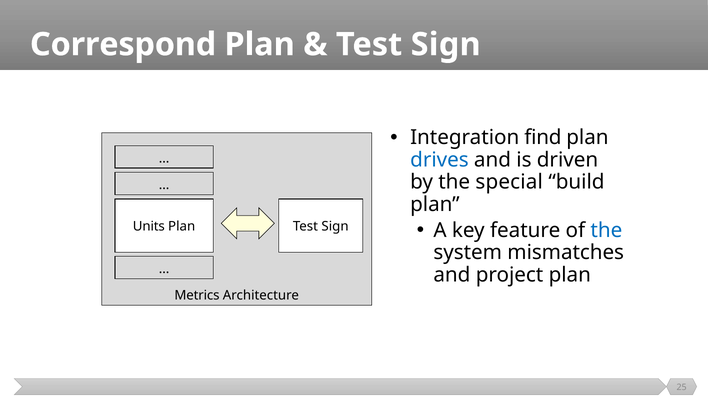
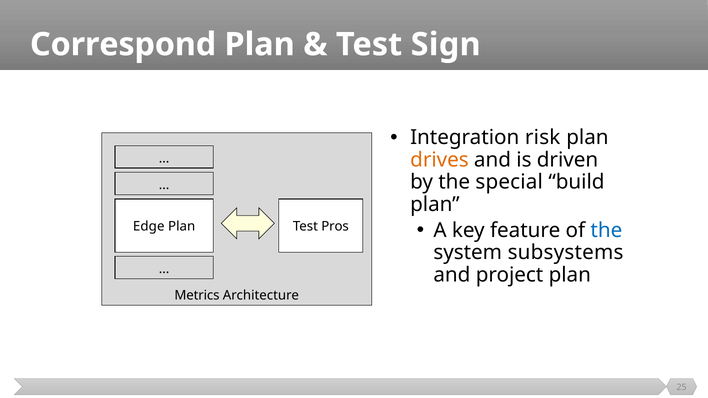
find: find -> risk (543, 138)
drives colour: blue -> orange (439, 160)
Units: Units -> Edge (149, 227)
Sign: Sign -> Pros (335, 227)
mismatches: mismatches -> subsystems (566, 253)
